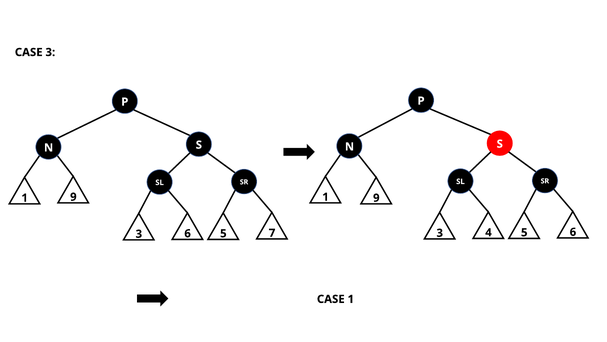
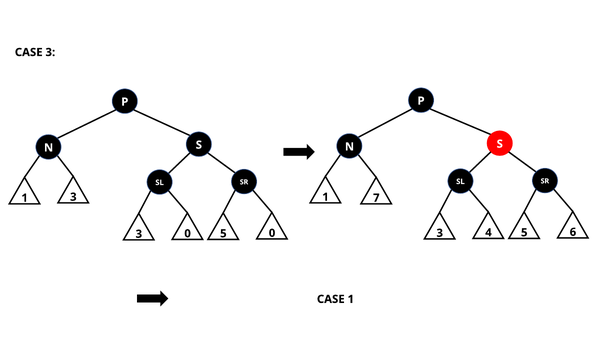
9: 9 -> 7 (376, 198)
9: 9 -> 3 (73, 197)
5 7: 7 -> 0 (272, 233)
3 6: 6 -> 0 (188, 233)
